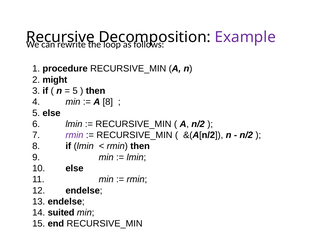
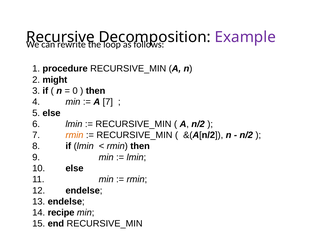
5: 5 -> 0 (75, 91)
A 8: 8 -> 7 (108, 102)
rmin colour: purple -> orange (74, 135)
suited: suited -> recipe (61, 213)
